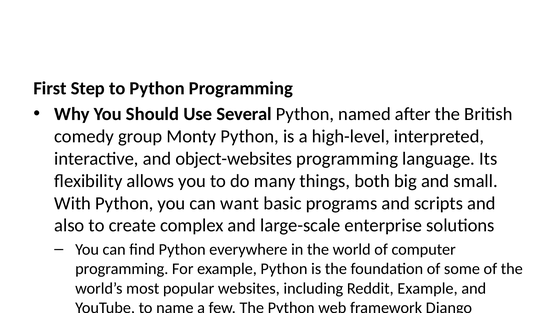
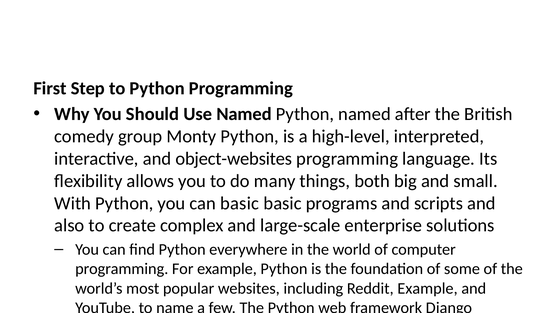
Use Several: Several -> Named (244, 114)
can want: want -> basic (240, 203)
